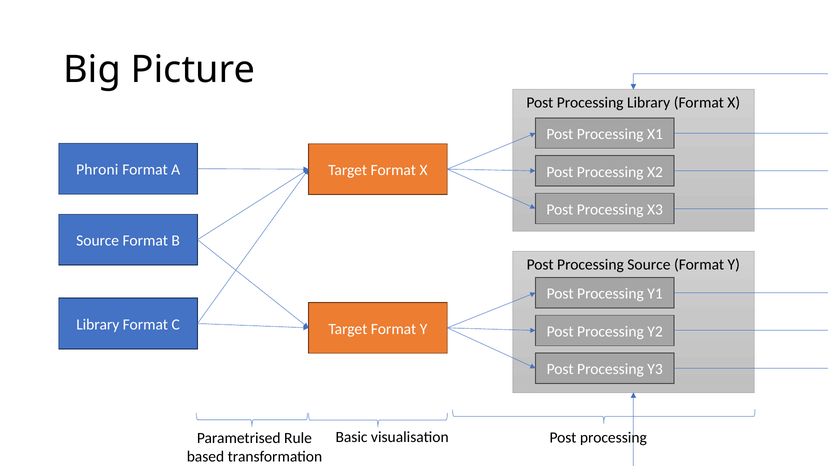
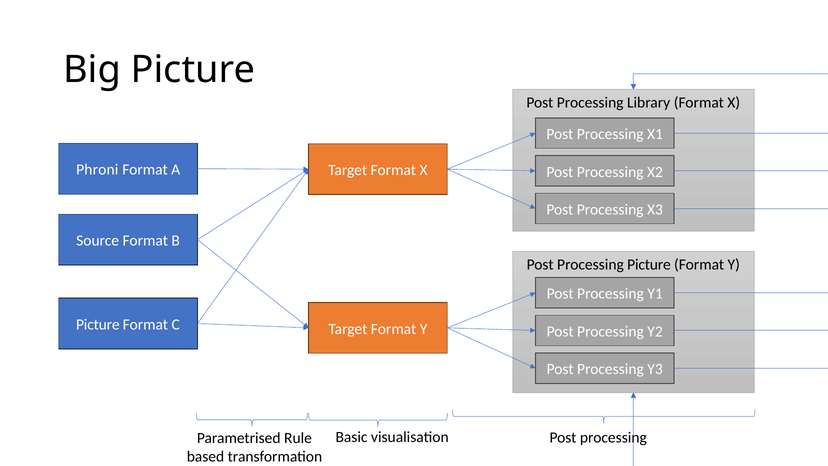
Processing Source: Source -> Picture (649, 264)
Library: Library -> Picture (98, 324)
